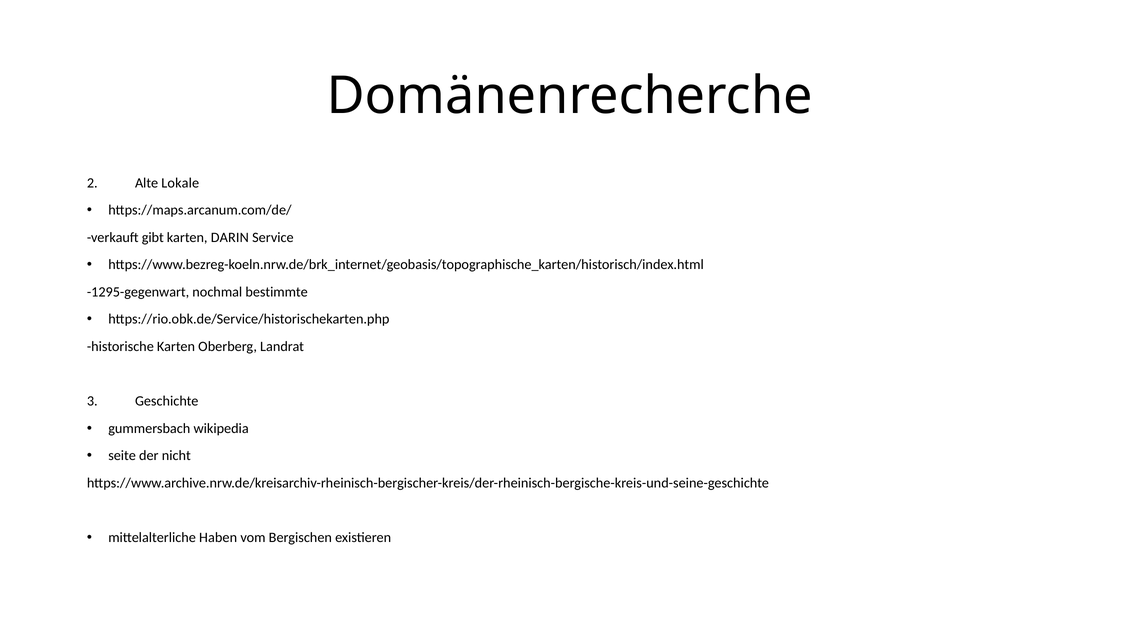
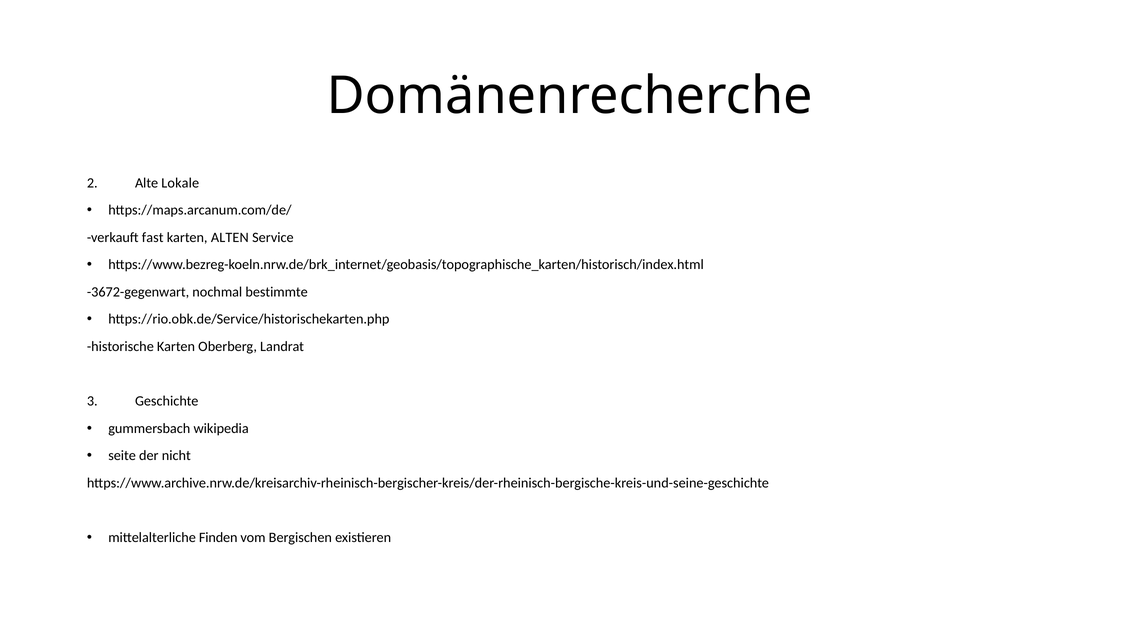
gibt: gibt -> fast (153, 237)
DARIN: DARIN -> ALTEN (230, 237)
-1295-gegenwart: -1295-gegenwart -> -3672-gegenwart (138, 292)
Haben: Haben -> Finden (218, 537)
